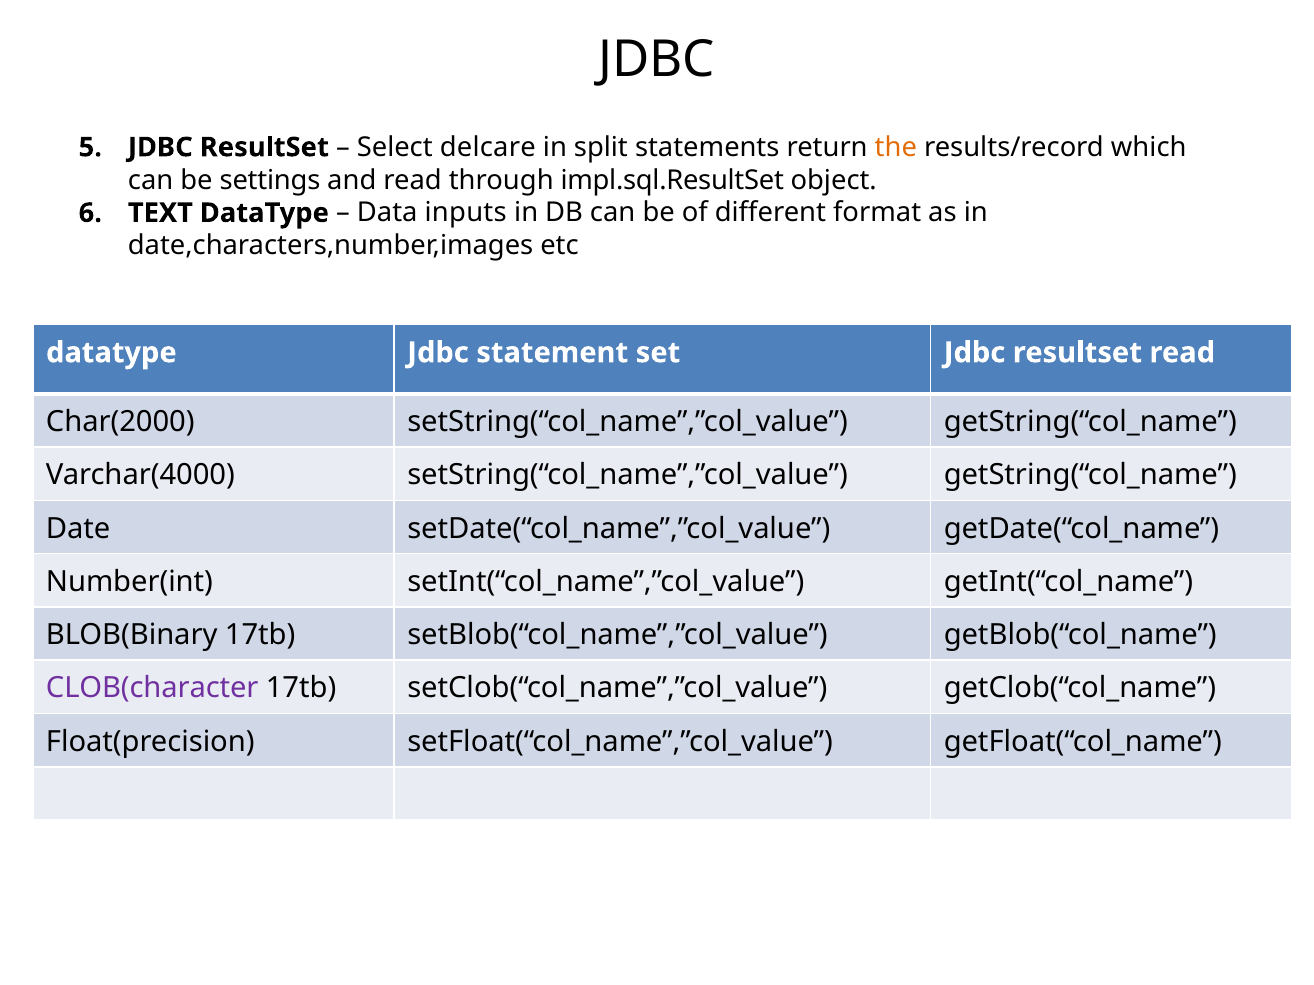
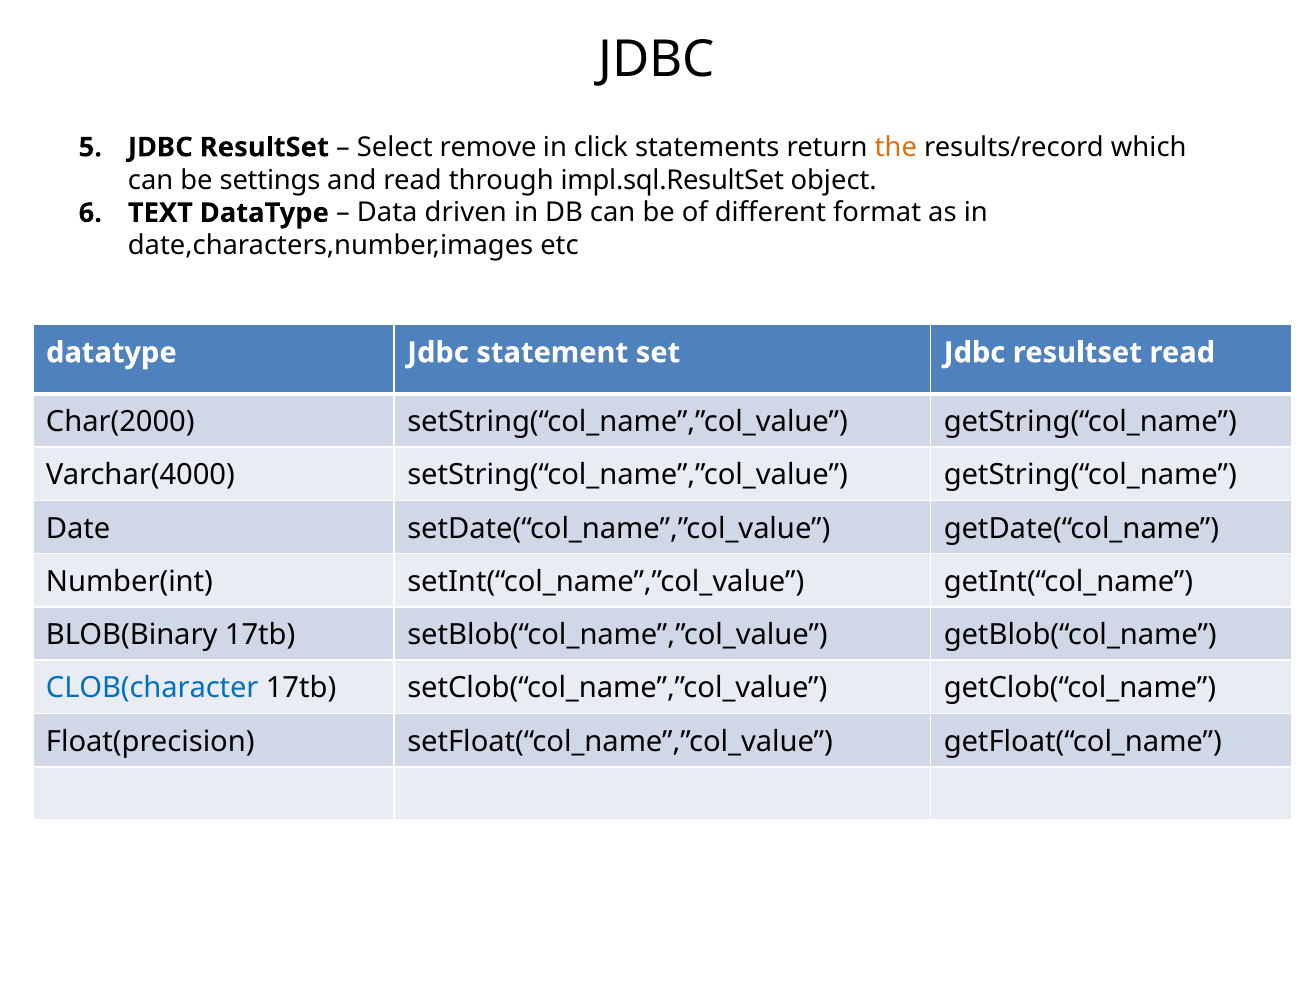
delcare: delcare -> remove (488, 147)
split: split -> click (601, 147)
inputs: inputs -> driven (466, 213)
CLOB(character colour: purple -> blue (152, 689)
